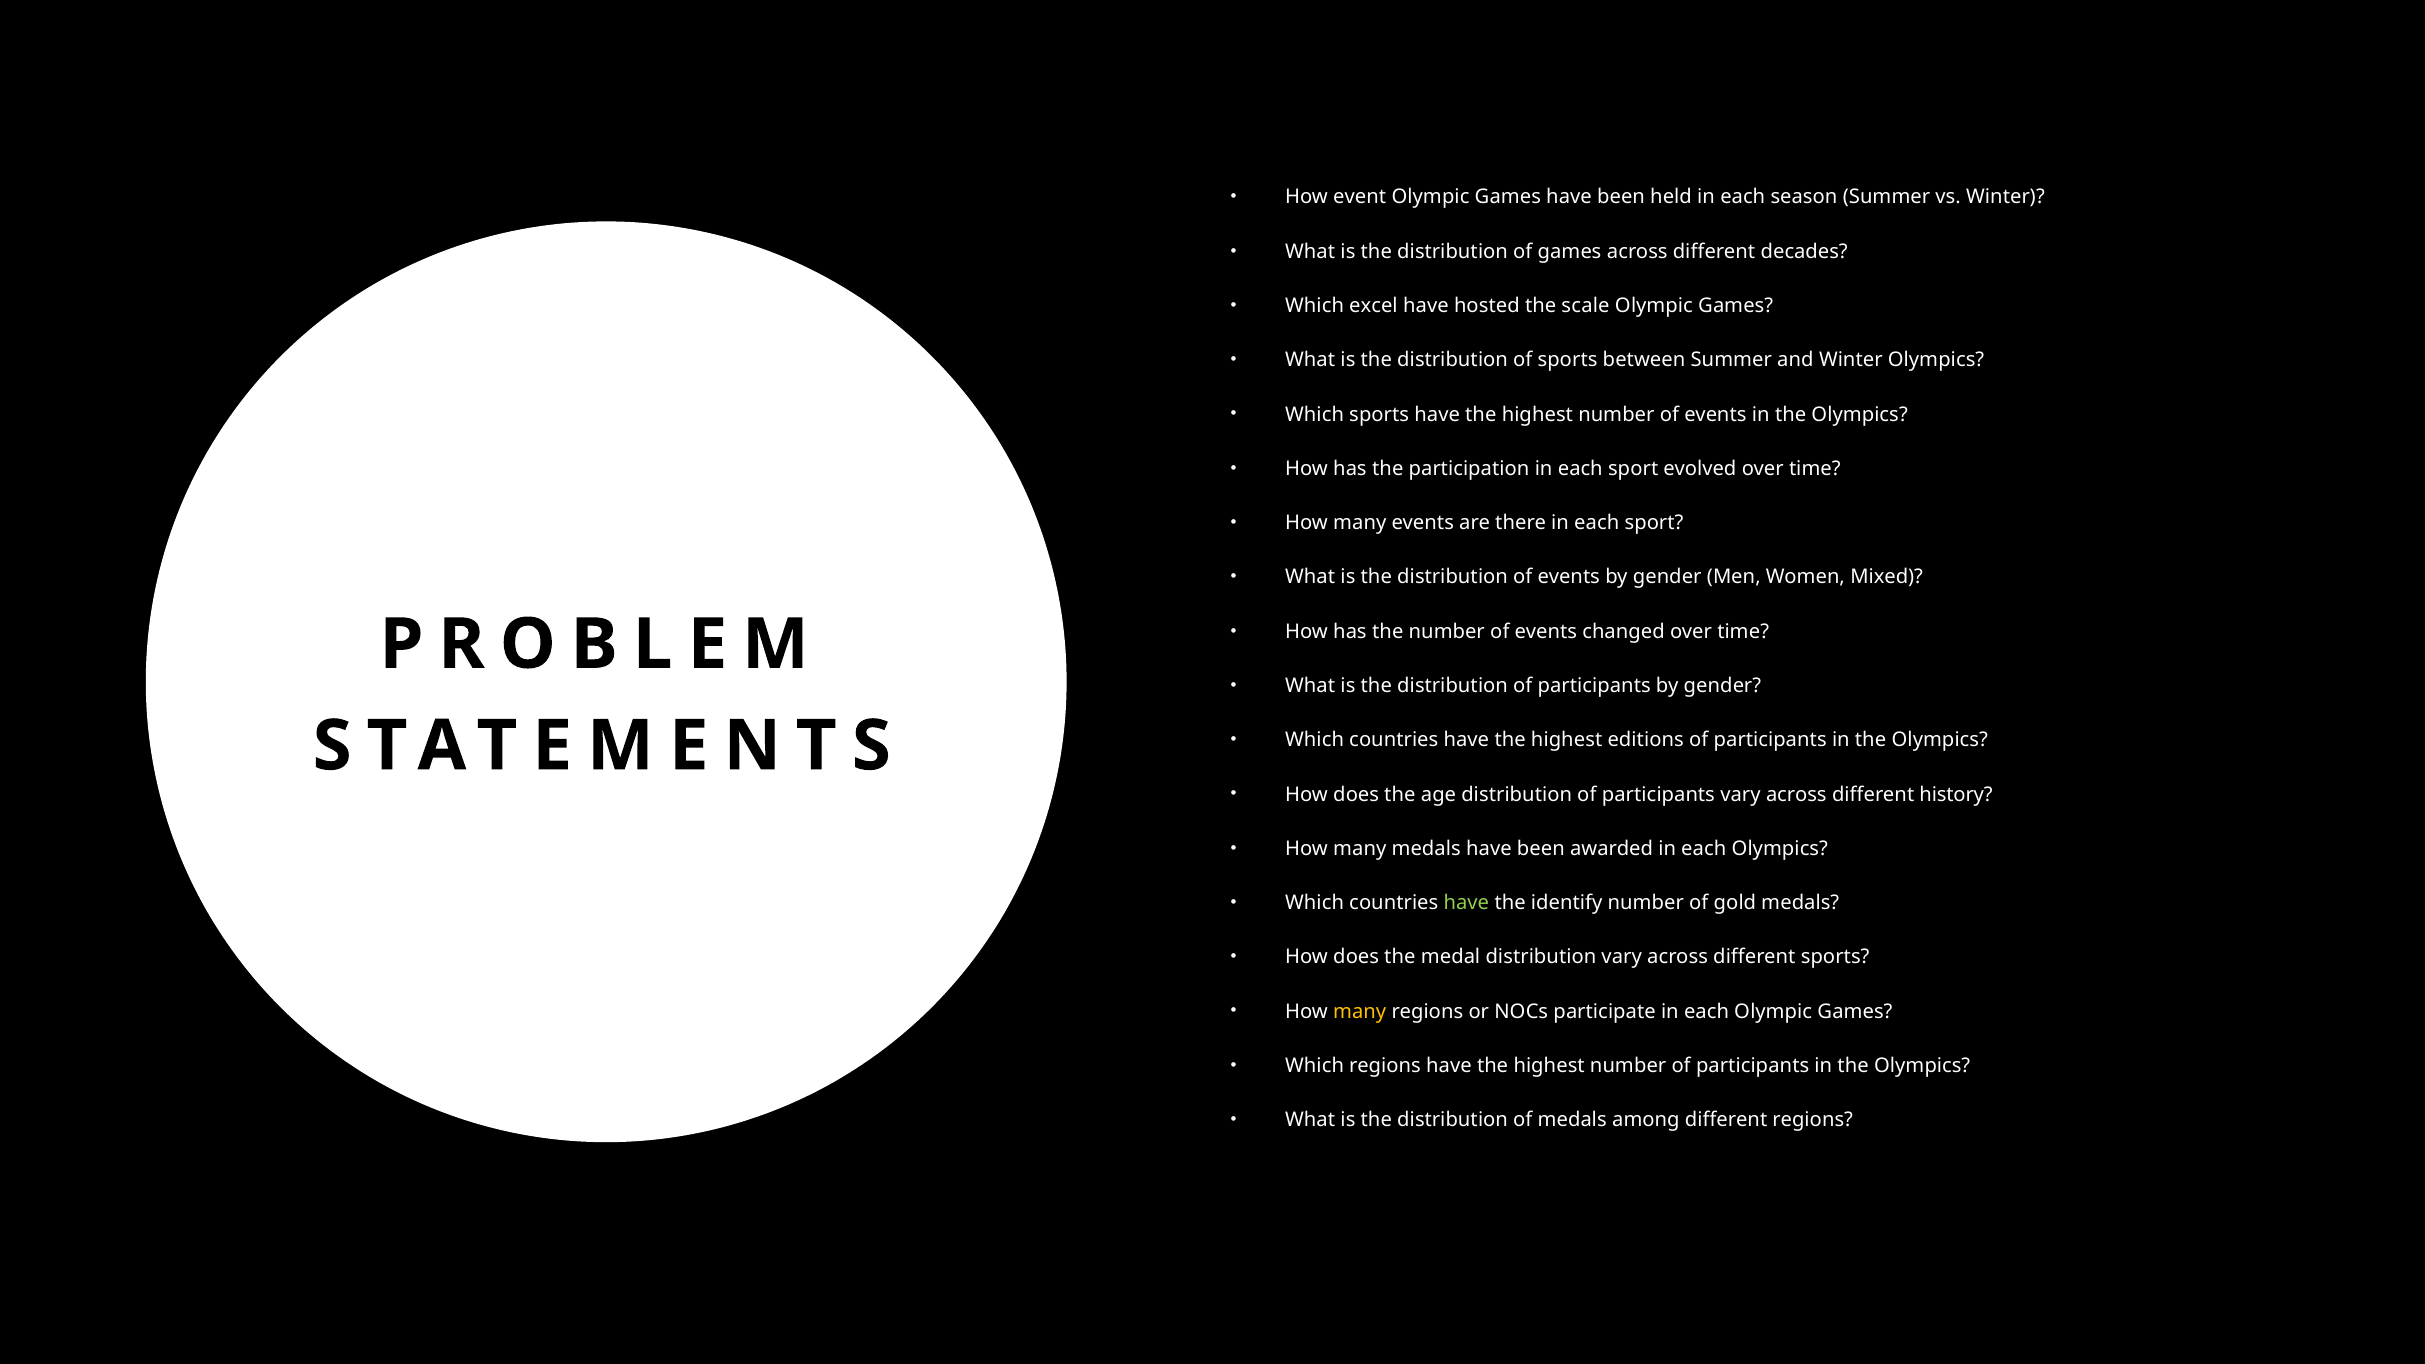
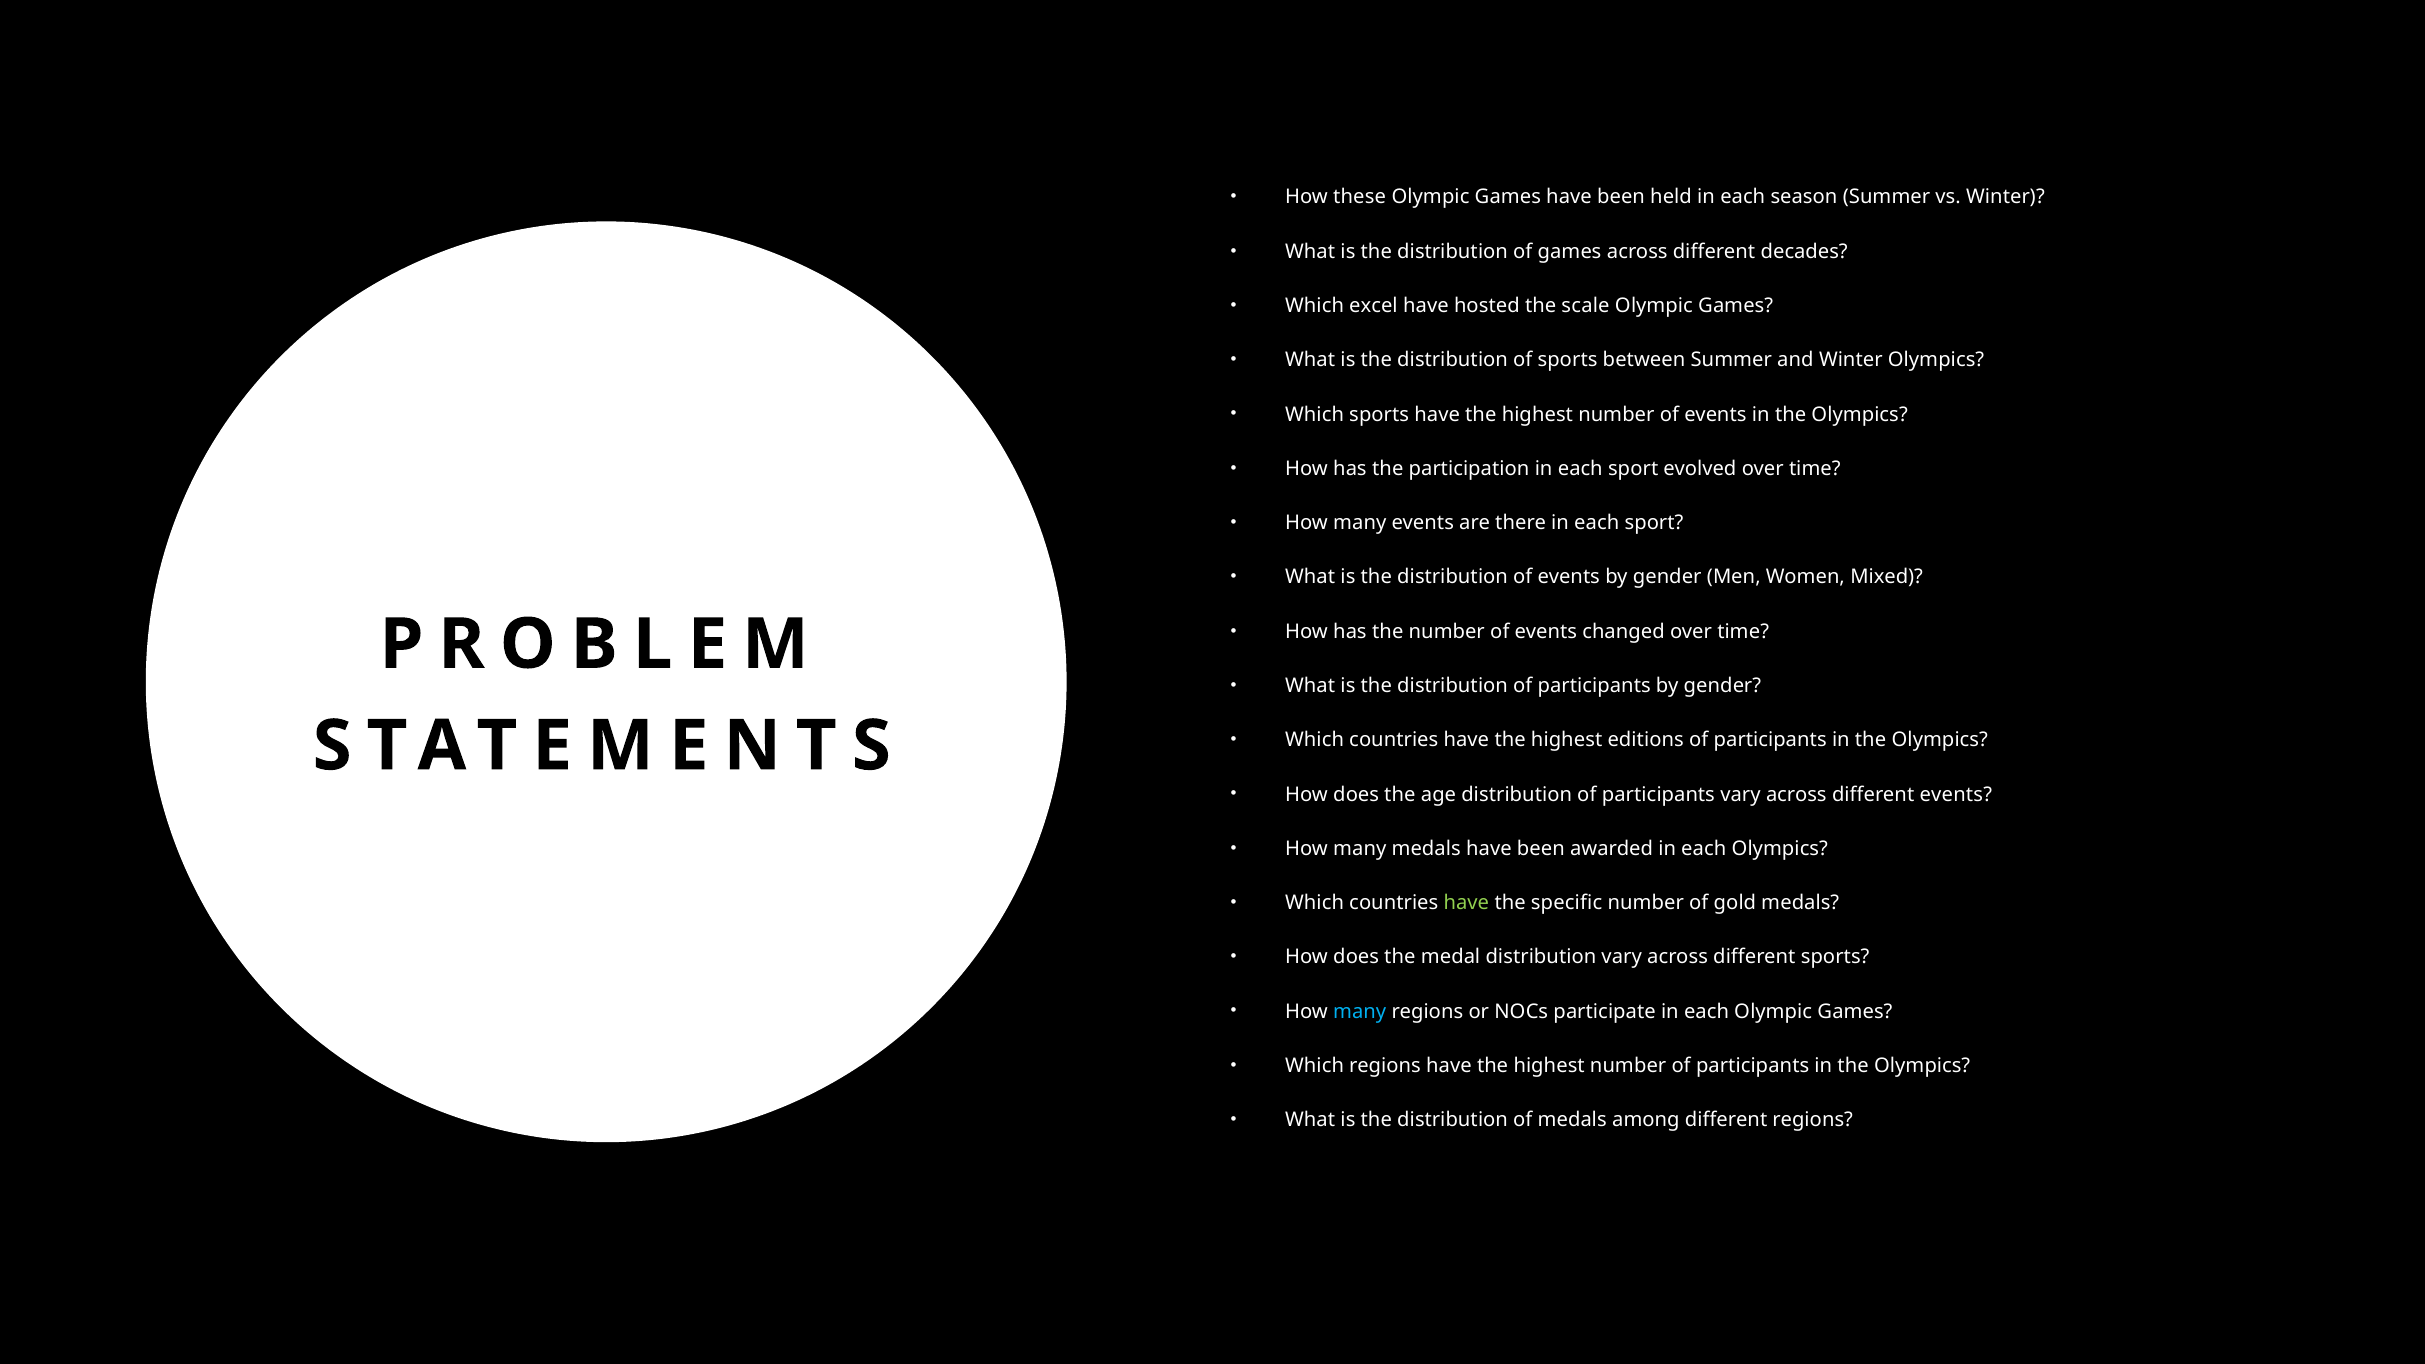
event: event -> these (1360, 197)
different history: history -> events (1956, 794)
identify: identify -> specific (1567, 903)
many colour: yellow -> light blue (1360, 1011)
